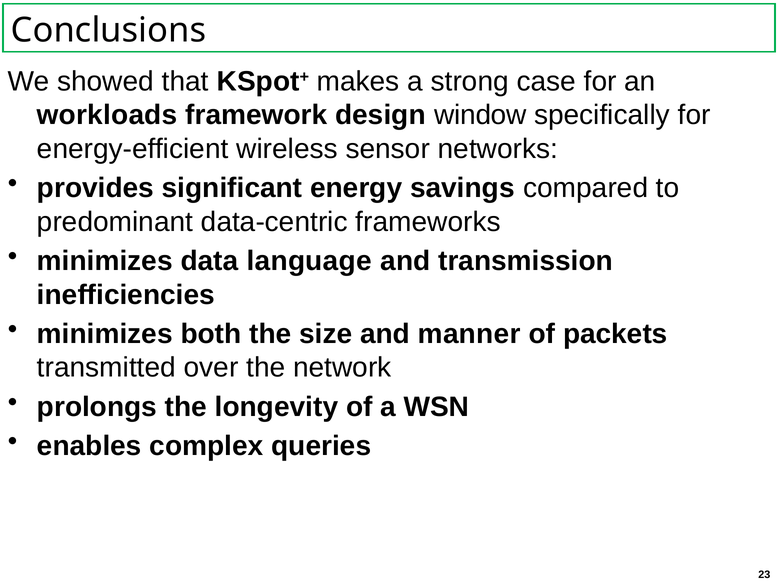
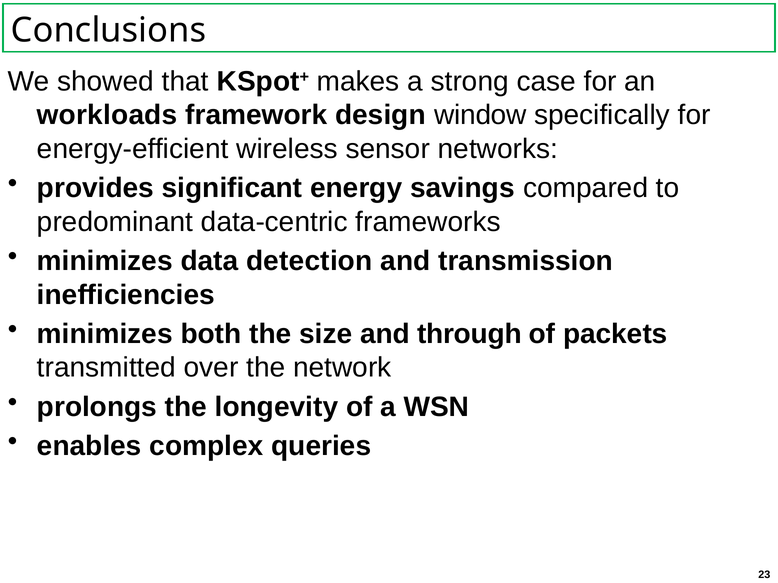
language: language -> detection (309, 261)
manner: manner -> through (470, 334)
